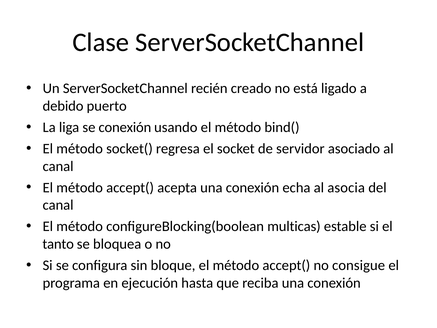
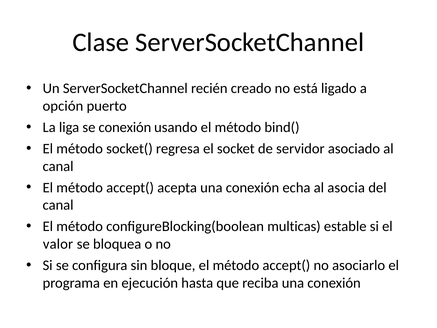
debido: debido -> opción (63, 106)
tanto: tanto -> valor (58, 244)
consigue: consigue -> asociarlo (359, 265)
